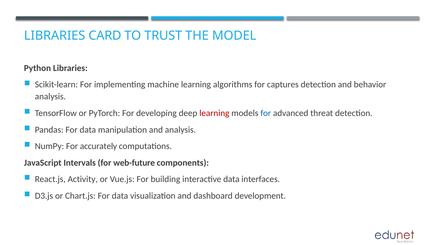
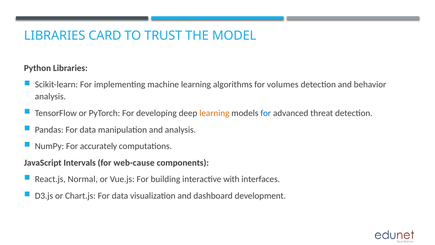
captures: captures -> volumes (283, 85)
learning colour: red -> orange (214, 113)
web-future: web-future -> web-cause (134, 163)
Activity: Activity -> Normal (83, 179)
interactive data: data -> with (231, 179)
